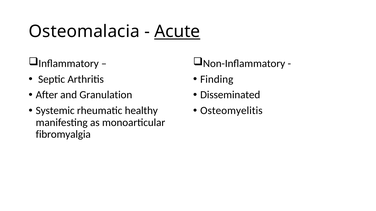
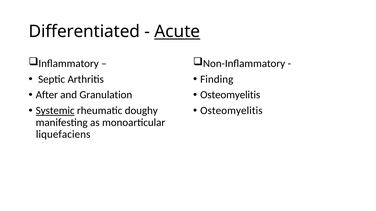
Osteomalacia: Osteomalacia -> Differentiated (84, 32)
Disseminated: Disseminated -> Osteomyelitis (230, 95)
Systemic underline: none -> present (55, 111)
healthy: healthy -> doughy (141, 111)
fibromyalgia: fibromyalgia -> liquefaciens (63, 135)
